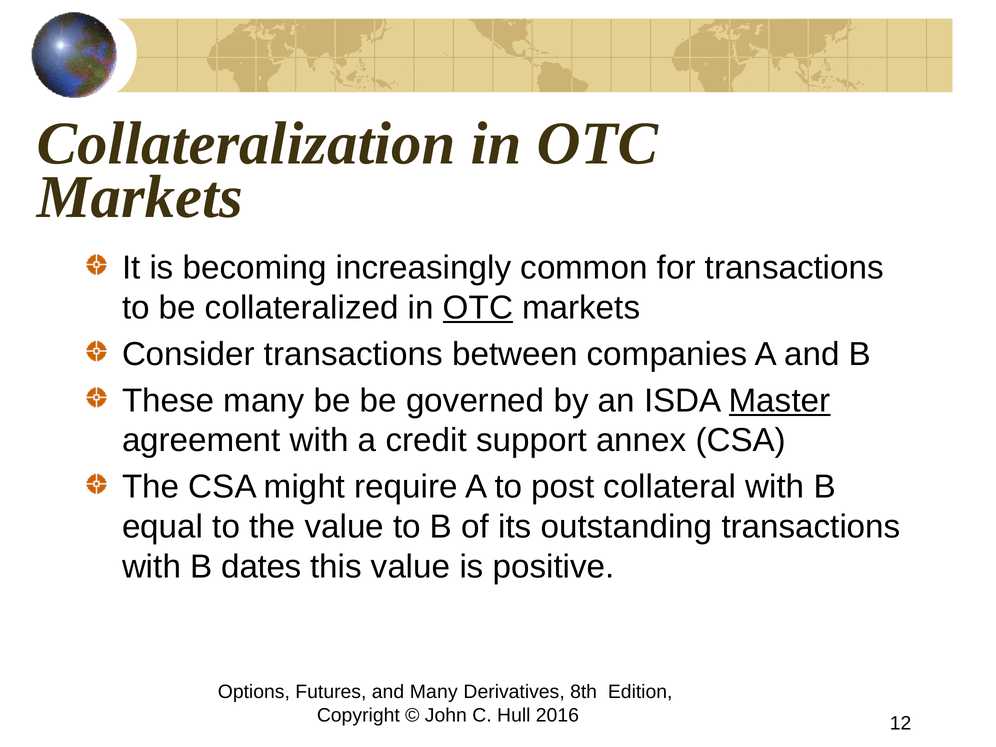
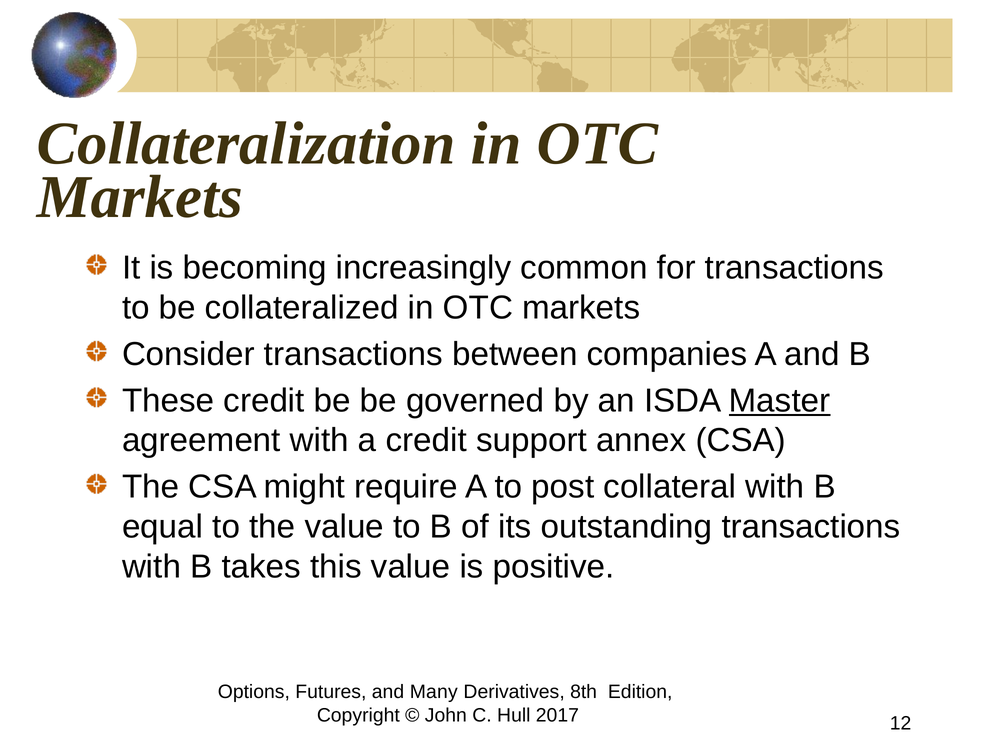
OTC underline: present -> none (478, 308)
These many: many -> credit (264, 401)
dates: dates -> takes (261, 567)
2016: 2016 -> 2017 (557, 715)
